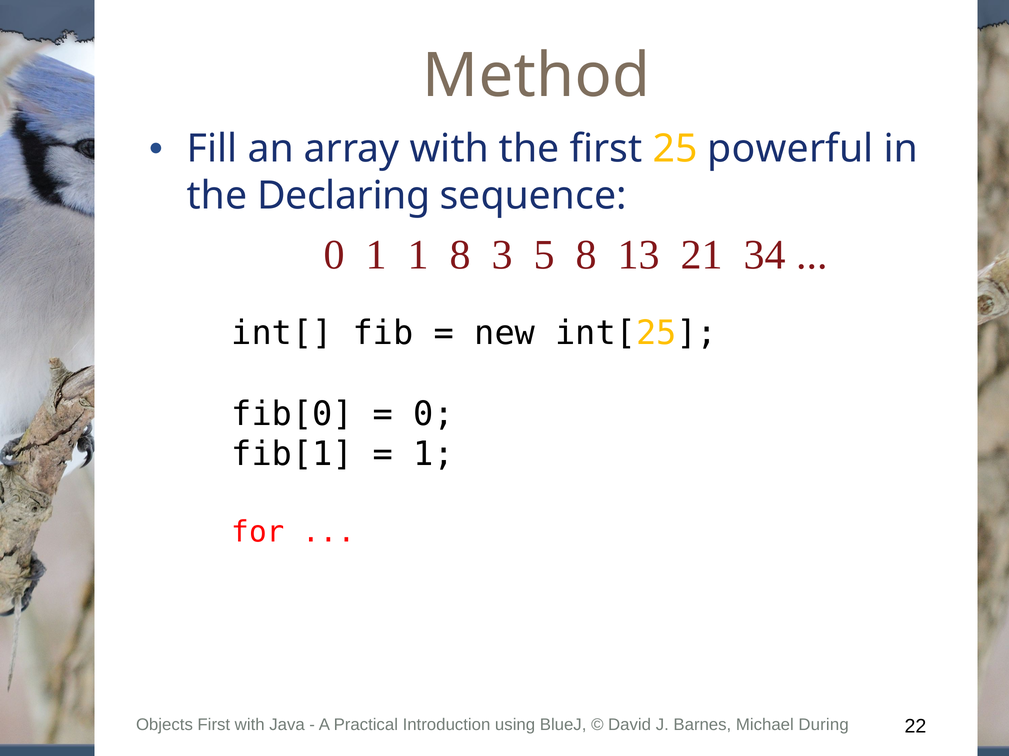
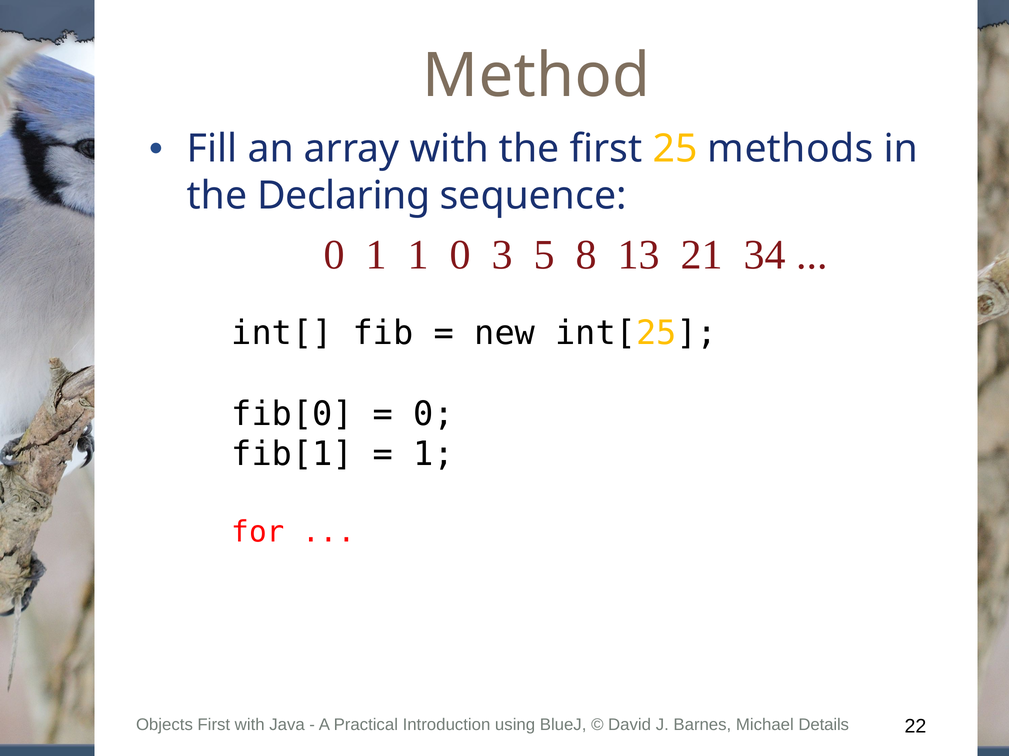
powerful: powerful -> methods (790, 149)
1 8: 8 -> 0 (460, 255)
During: During -> Details (824, 725)
